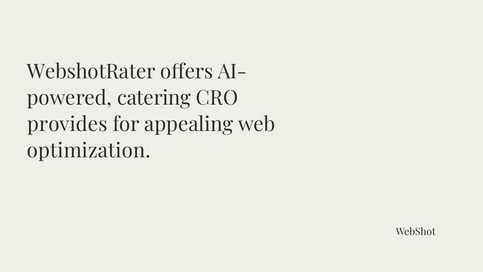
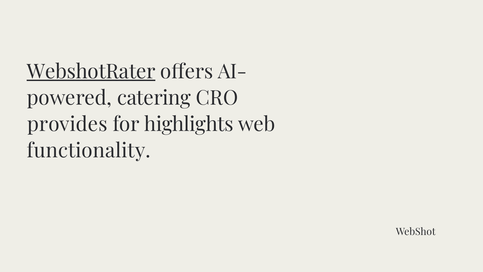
WebshotRater underline: none -> present (91, 72)
appealing: appealing -> highlights (189, 124)
optimization: optimization -> functionality (89, 151)
